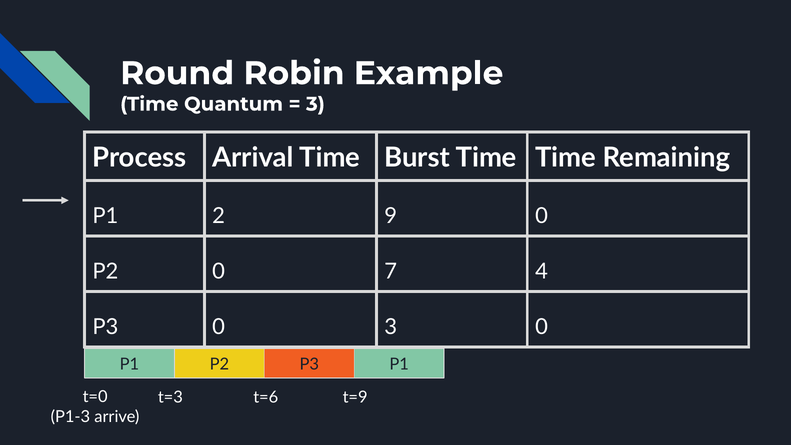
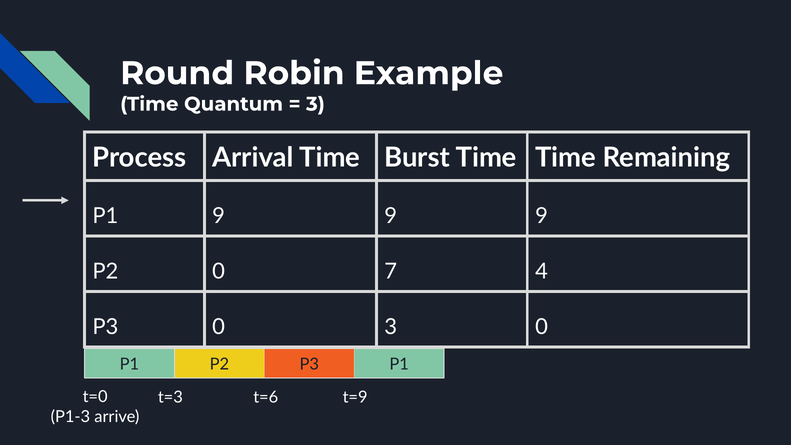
P1 2: 2 -> 9 (219, 216)
0: 0 -> 9 (542, 216)
